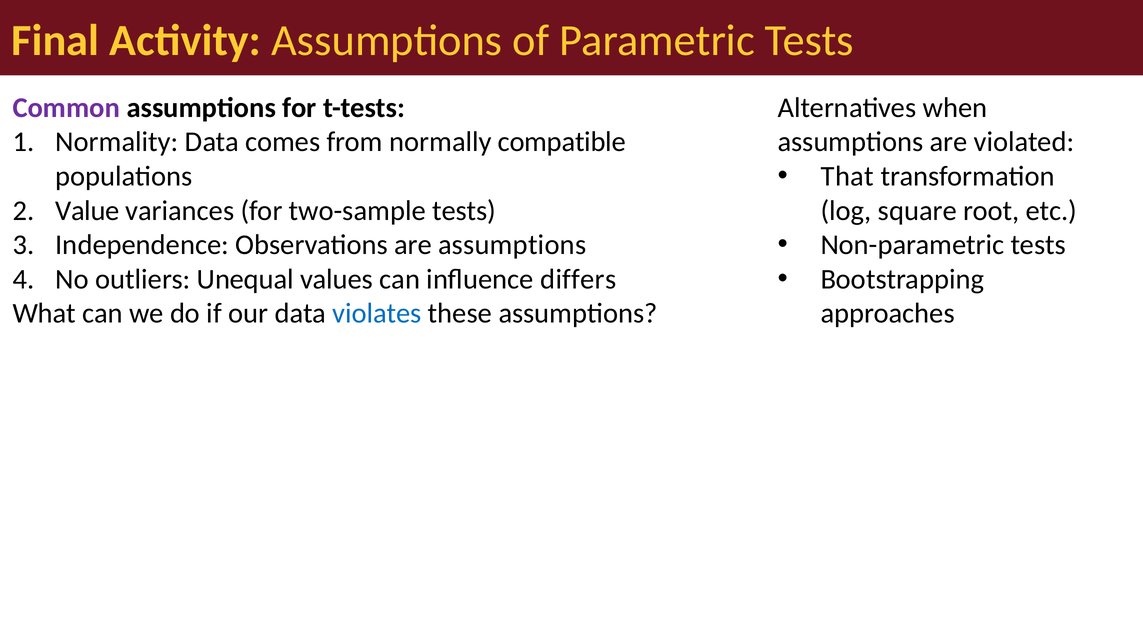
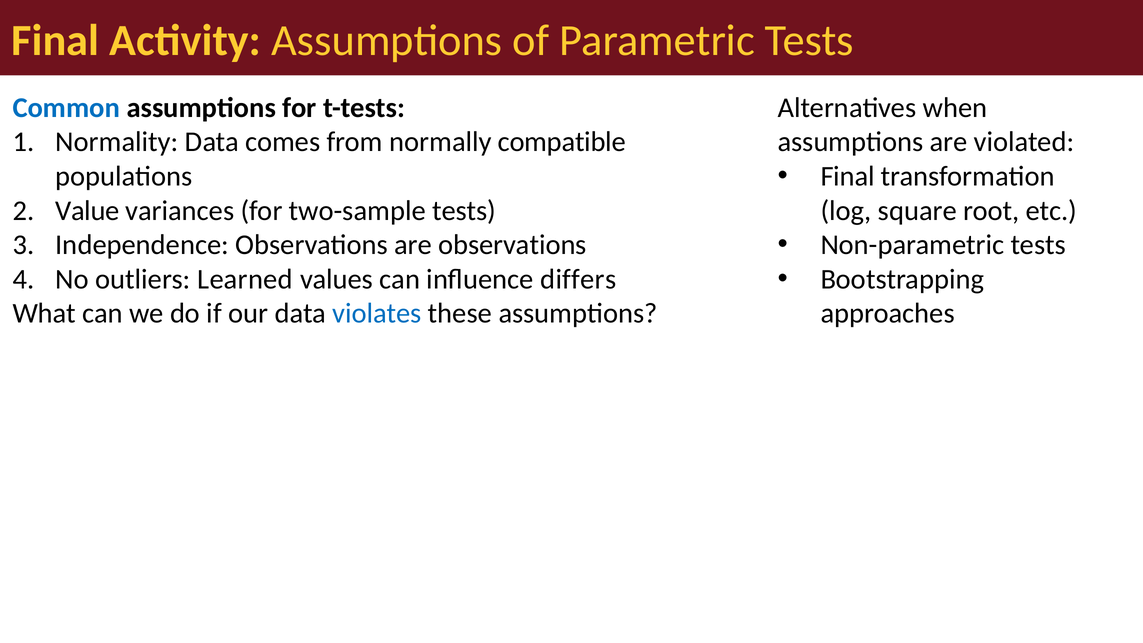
Common colour: purple -> blue (66, 108)
That: That -> Final (848, 176)
are assumptions: assumptions -> observations (512, 245)
Unequal: Unequal -> Learned (245, 279)
